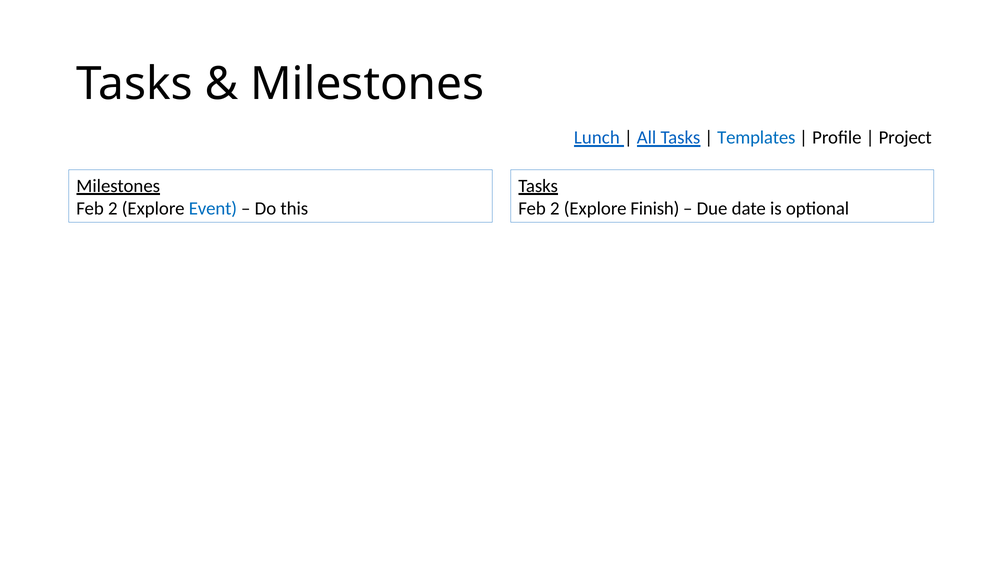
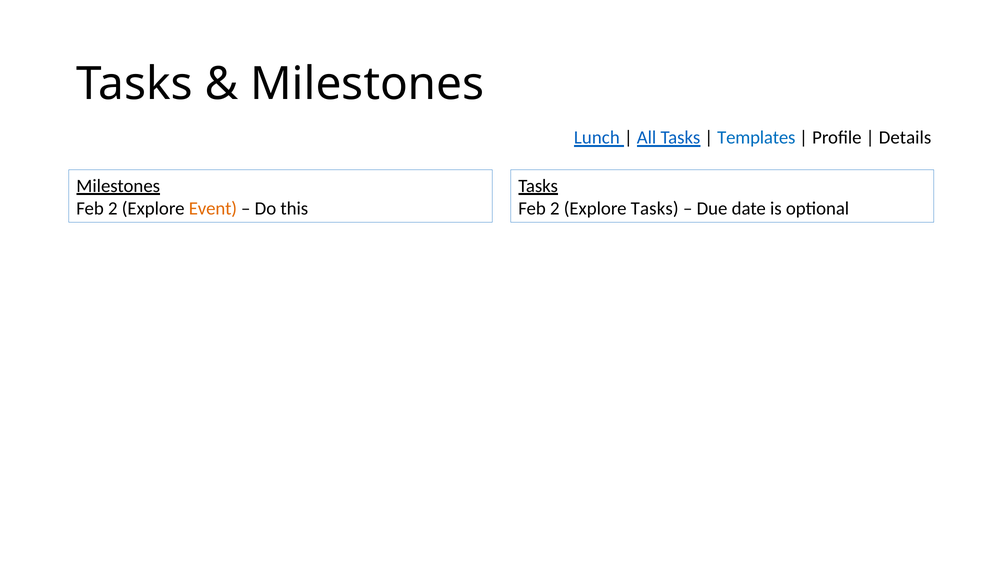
Project: Project -> Details (905, 138)
Event colour: blue -> orange (213, 209)
Explore Finish: Finish -> Tasks (655, 209)
